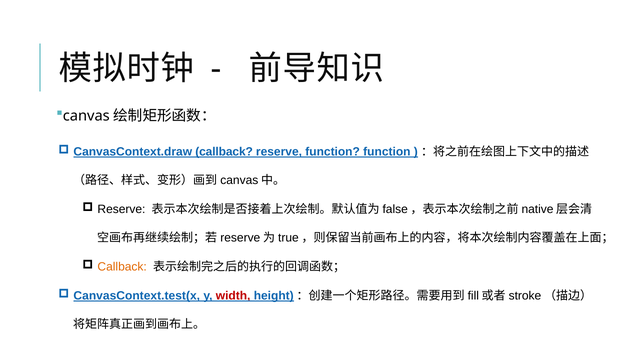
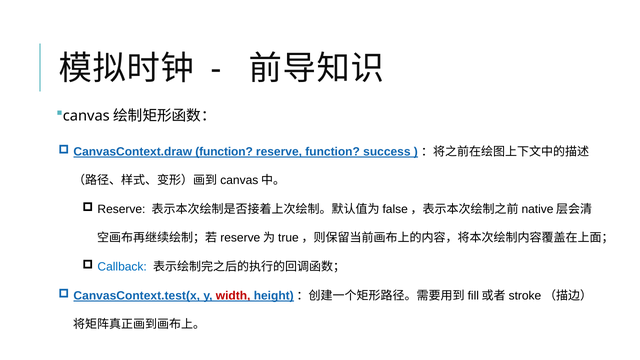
CanvasContext.draw callback: callback -> function (224, 152)
function function: function -> success (387, 152)
Callback colour: orange -> blue (122, 267)
